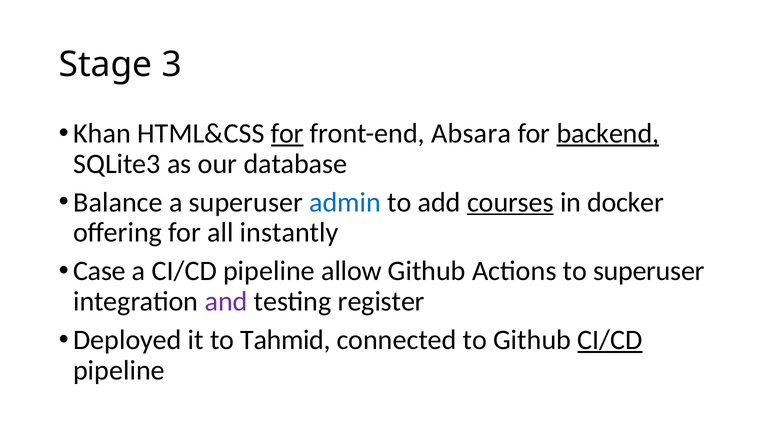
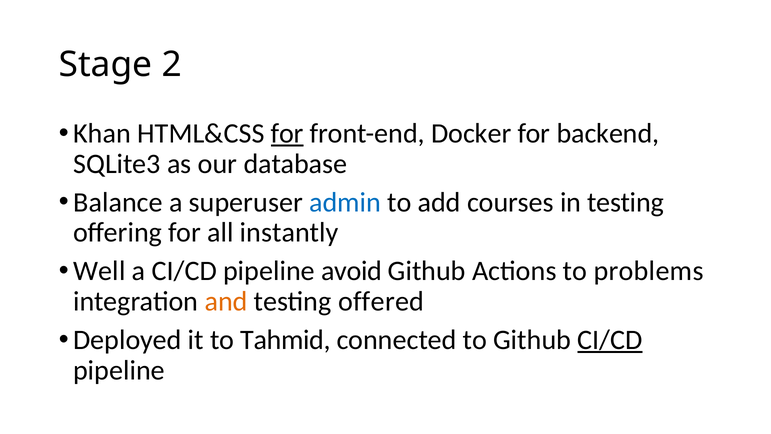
3: 3 -> 2 (172, 65)
Absara: Absara -> Docker (471, 133)
backend underline: present -> none (608, 133)
courses underline: present -> none (510, 202)
in docker: docker -> testing (626, 202)
Case: Case -> Well (99, 271)
allow: allow -> avoid (352, 271)
to superuser: superuser -> problems (649, 271)
and colour: purple -> orange (226, 301)
register: register -> offered (381, 301)
